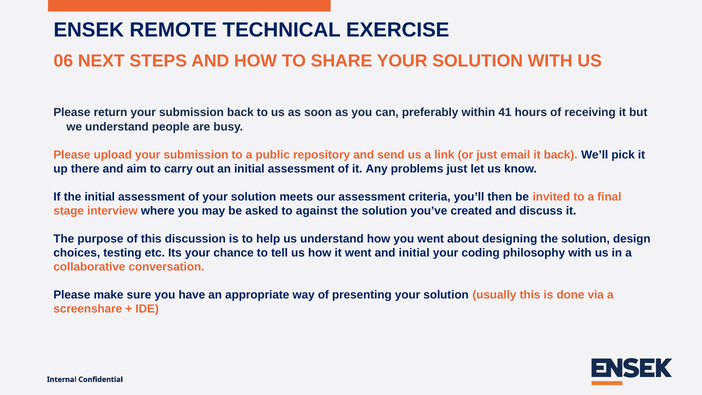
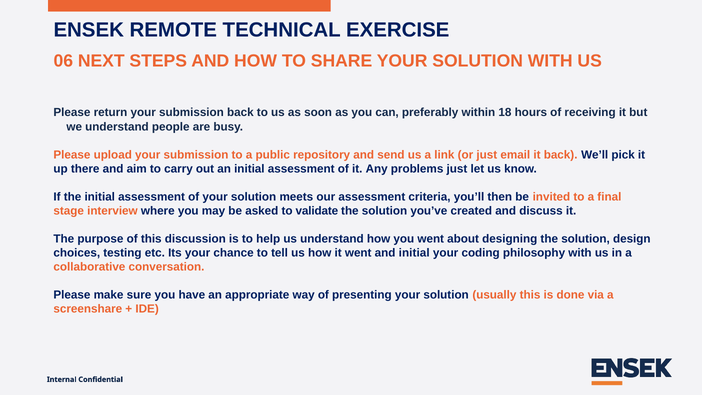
41: 41 -> 18 (505, 113)
against: against -> validate (317, 211)
